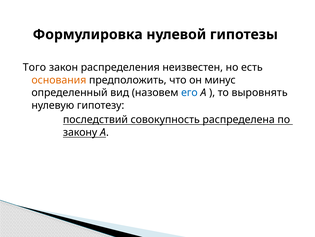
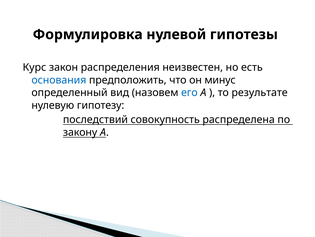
Того: Того -> Курс (34, 67)
основания colour: orange -> blue (59, 80)
выровнять: выровнять -> результате (260, 92)
